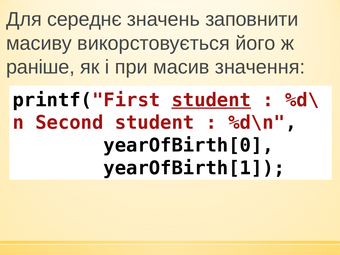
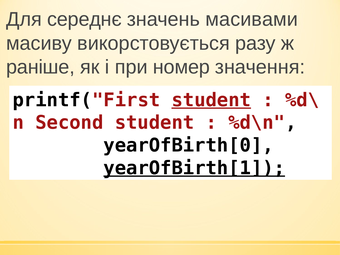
заповнити: заповнити -> масивами (252, 19)
його: його -> разу (255, 43)
масив: масив -> номер (181, 67)
yearOfBirth[1 underline: none -> present (194, 168)
